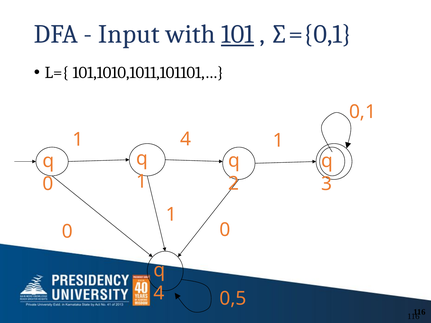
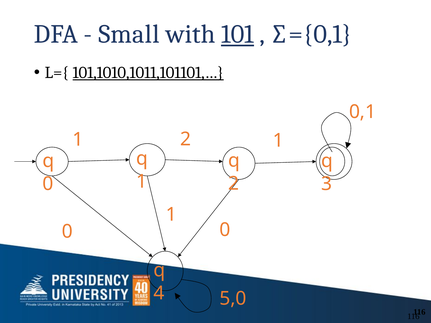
Input: Input -> Small (129, 34)
101,1010,1011,101101,… underline: none -> present (148, 73)
1 4: 4 -> 2 (186, 139)
0,5: 0,5 -> 5,0 (233, 299)
